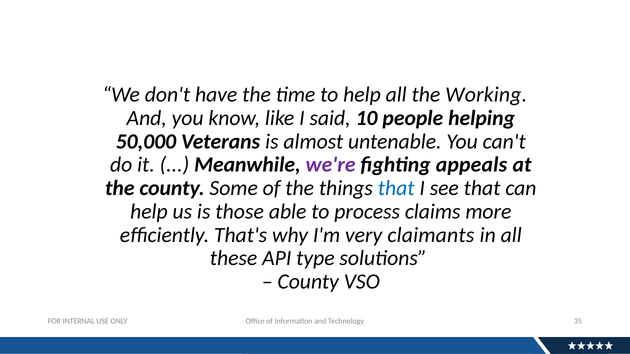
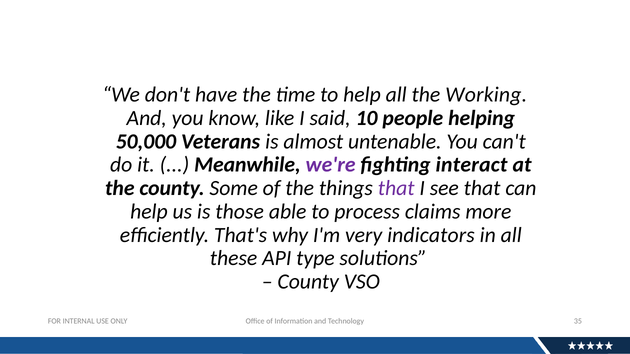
appeals: appeals -> interact (471, 165)
that colour: blue -> purple (396, 188)
claimants: claimants -> indicators (431, 235)
